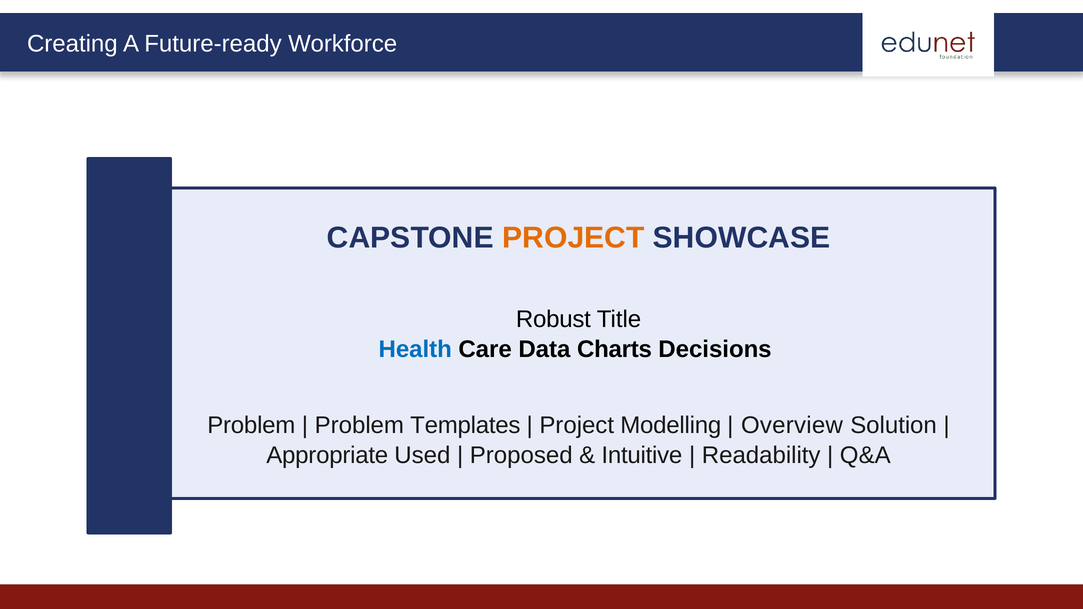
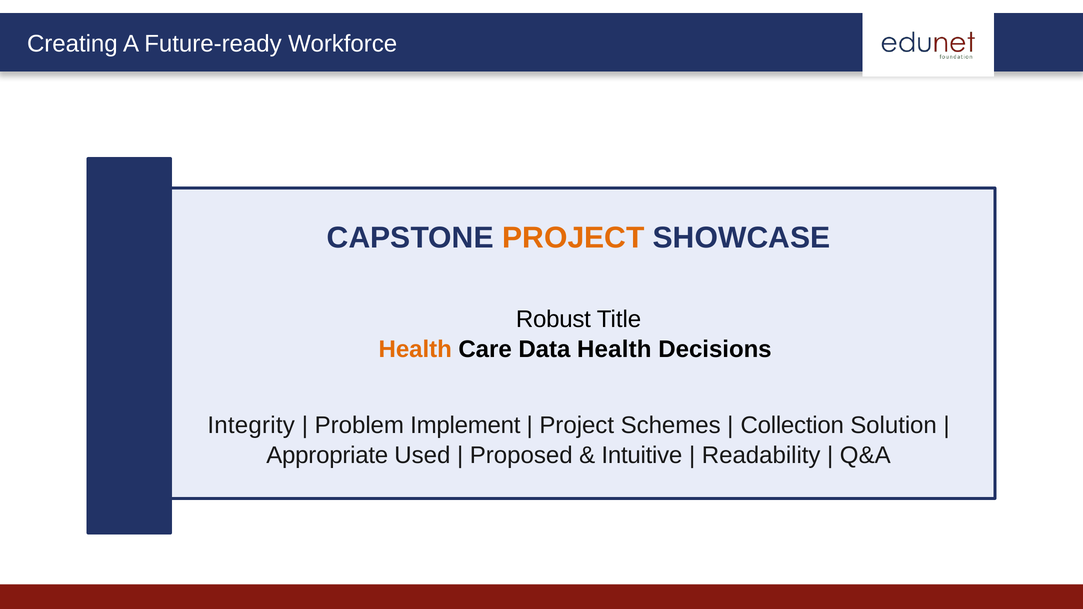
Health colour: blue -> orange (415, 349)
Data Charts: Charts -> Health (614, 349)
Problem: Problem -> Integrity (251, 426)
Templates: Templates -> Implement (465, 426)
Modelling: Modelling -> Schemes (671, 426)
Overview: Overview -> Collection (792, 426)
